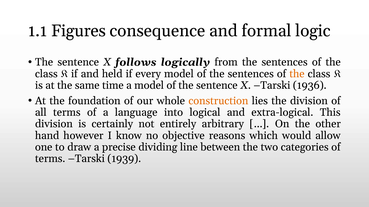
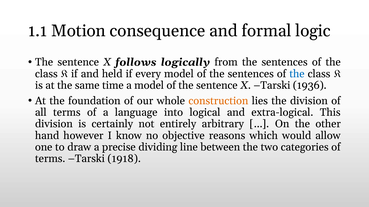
Figures: Figures -> Motion (78, 31)
the colour: orange -> blue (297, 74)
1939: 1939 -> 1918 (124, 159)
